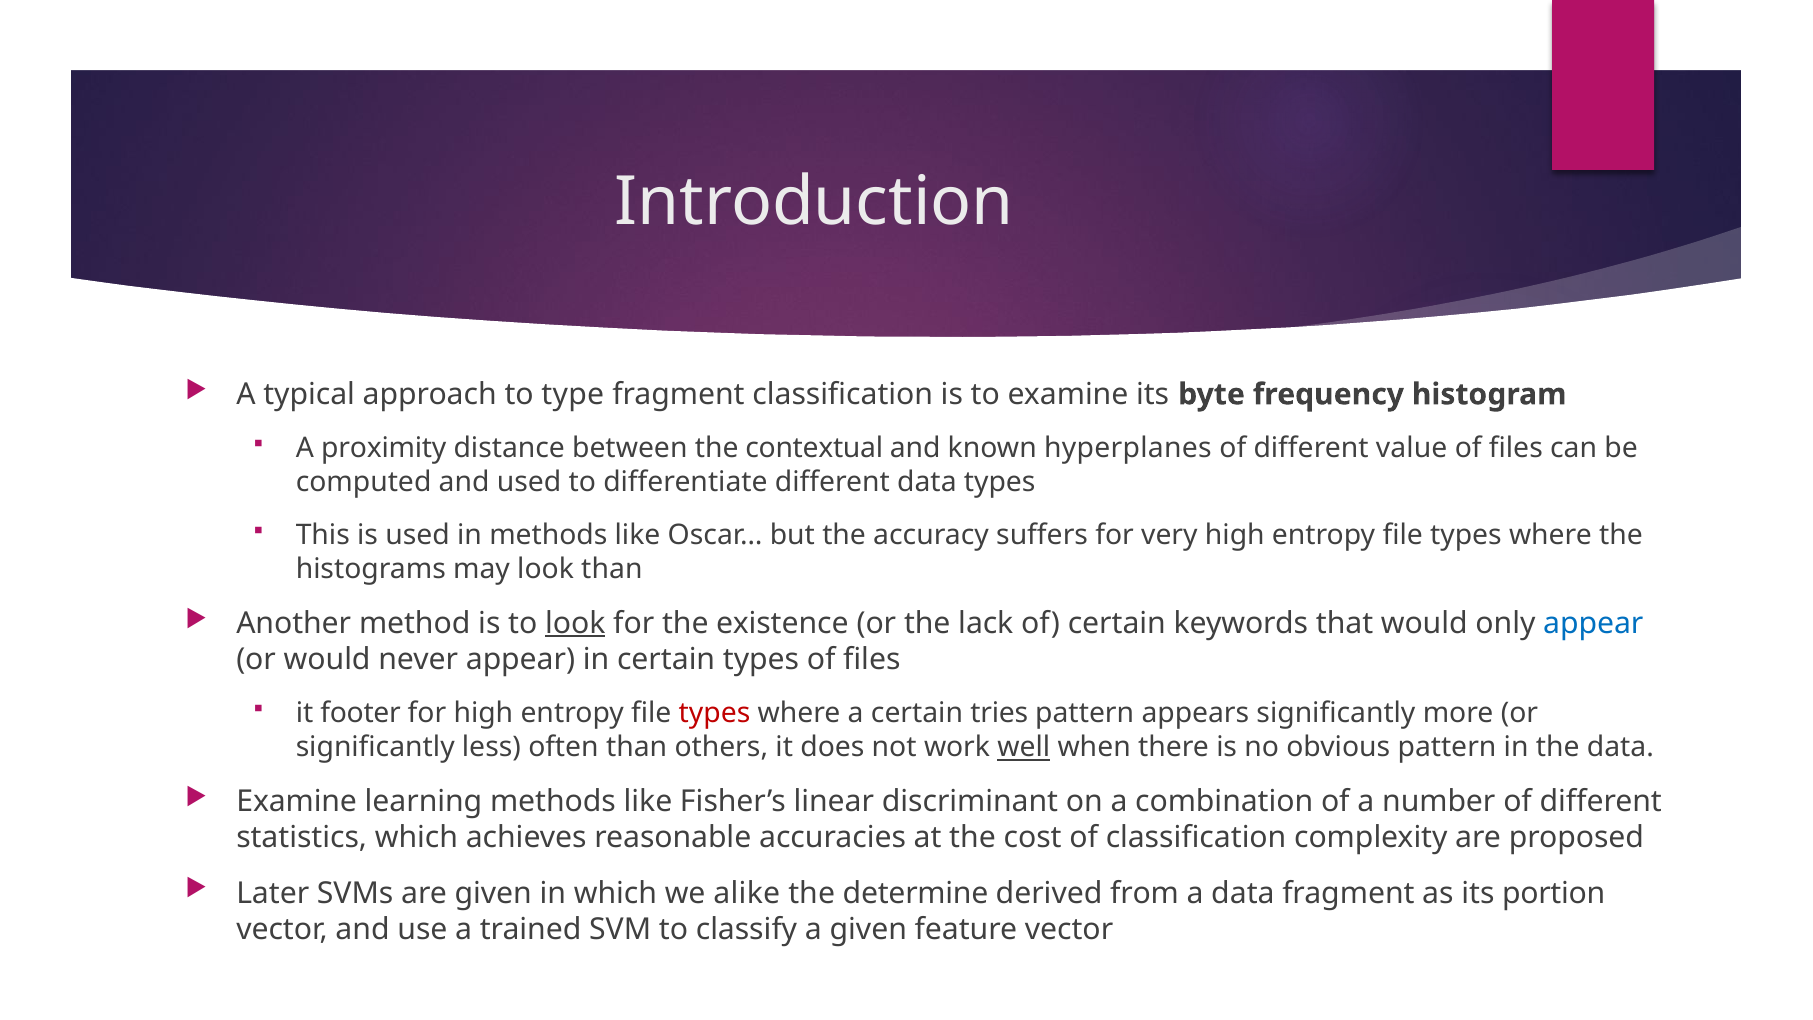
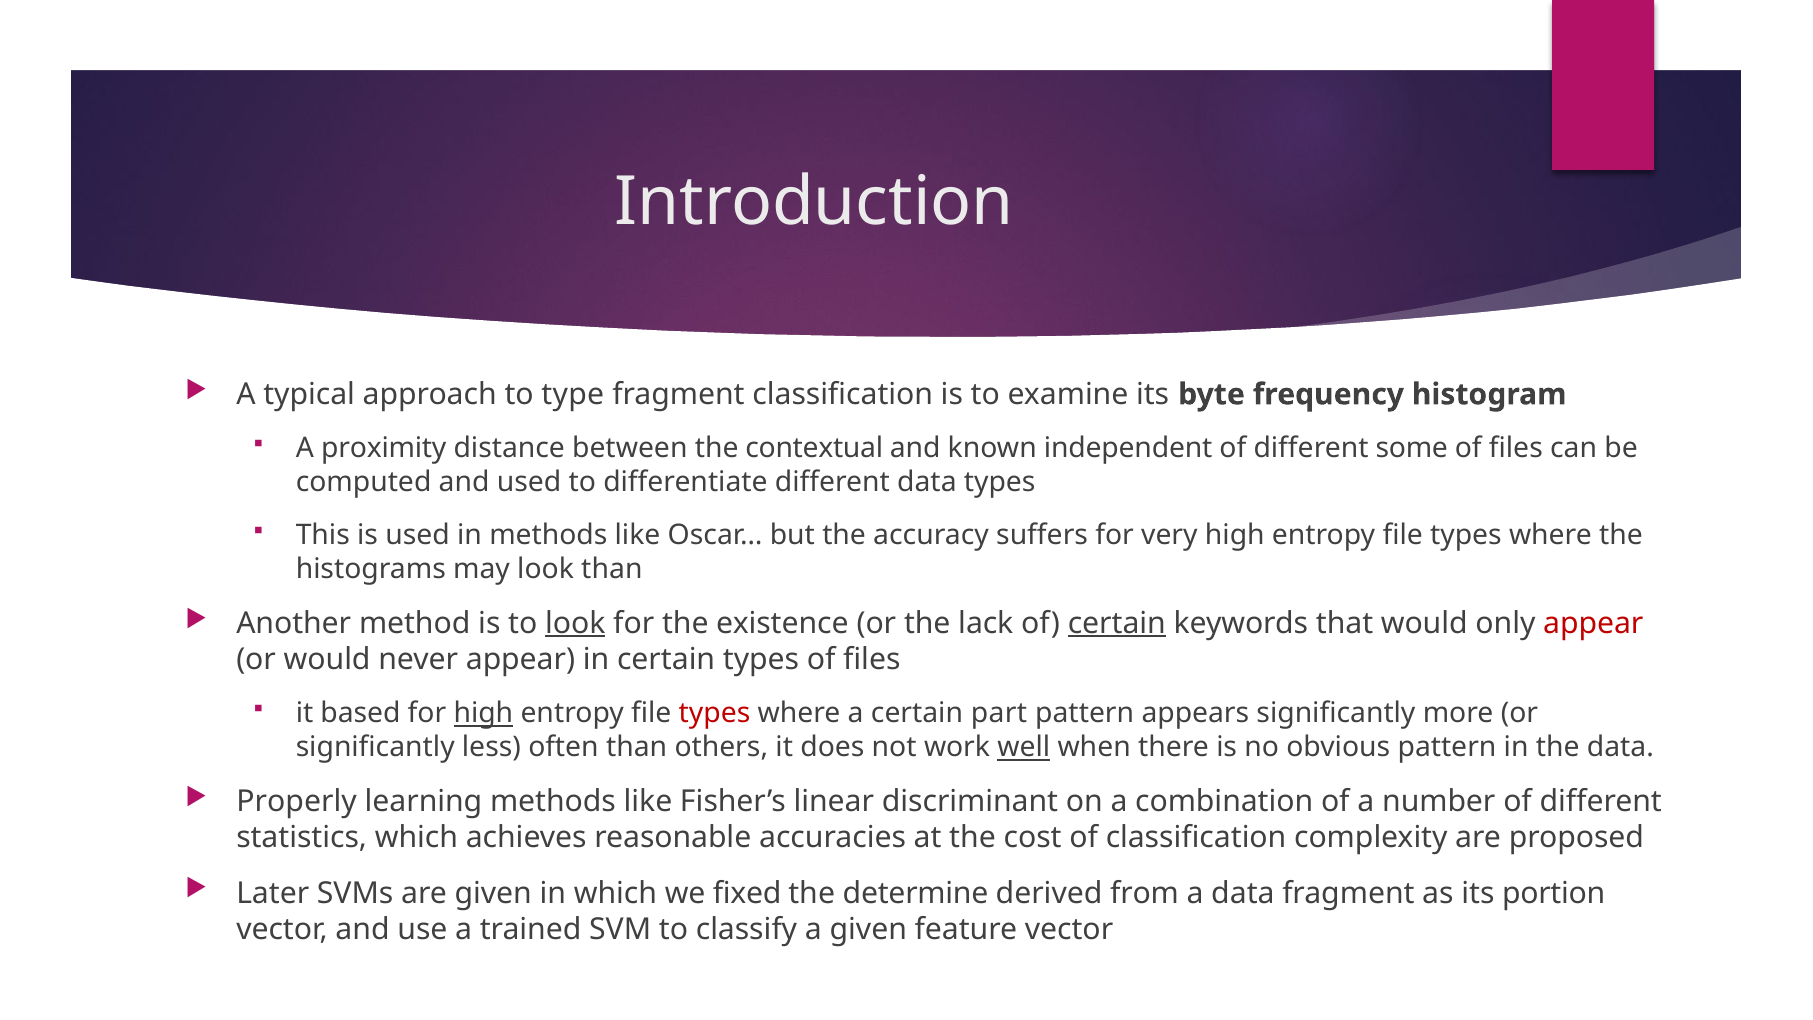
hyperplanes: hyperplanes -> independent (1128, 448)
value: value -> some (1412, 448)
certain underline: none -> present (1117, 623)
appear colour: blue -> red (1593, 623)
footer: footer -> based (360, 713)
high underline: none -> present (483, 713)
tries: tries -> part (999, 713)
Examine: Examine -> Properly (297, 802)
alike: alike -> fixed (747, 893)
